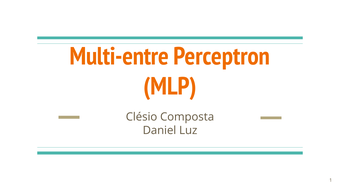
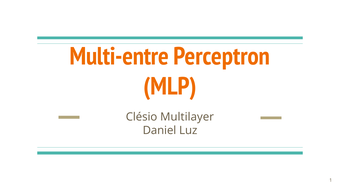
Composta: Composta -> Multilayer (187, 117)
